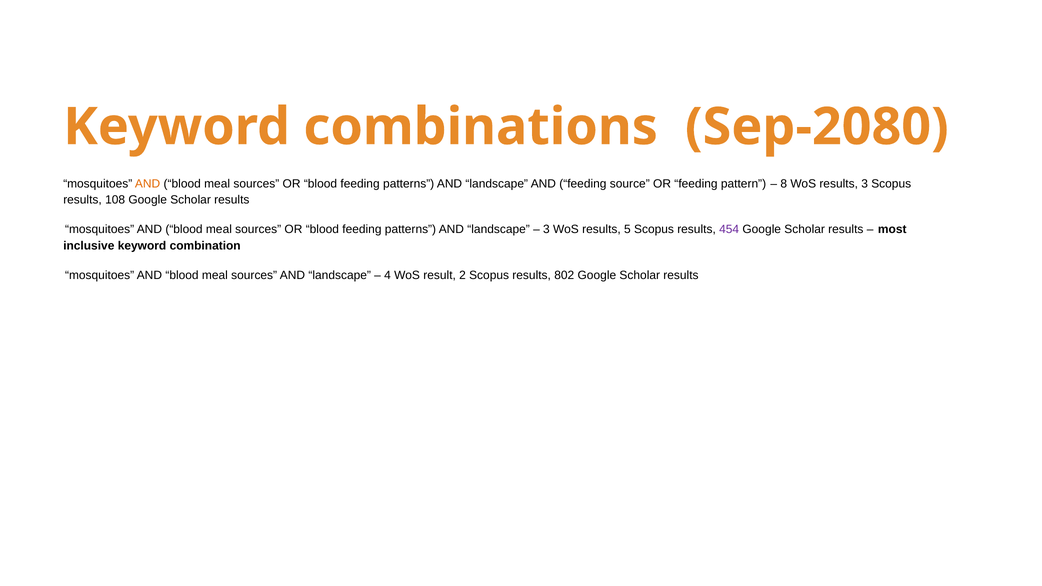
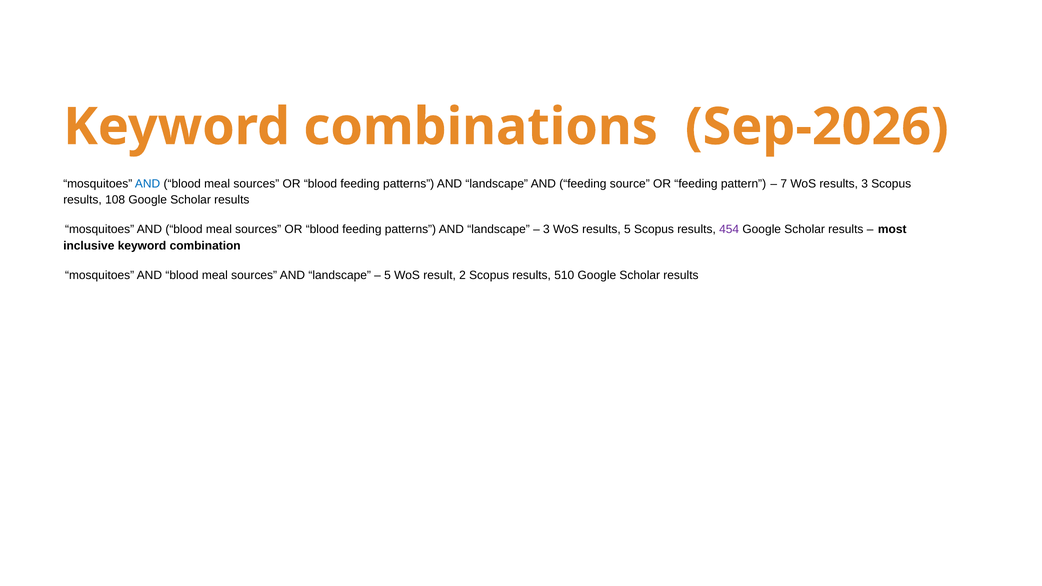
Sep-2080: Sep-2080 -> Sep-2026 (817, 127)
AND colour: orange -> blue (148, 184)
8: 8 -> 7 (784, 184)
4: 4 -> 5 (388, 275)
802: 802 -> 510 (564, 275)
